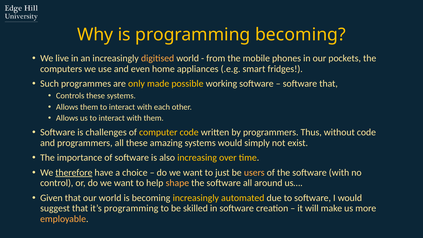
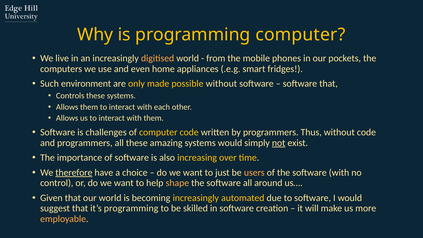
programming becoming: becoming -> computer (300, 35)
programmes: programmes -> environment (86, 84)
possible working: working -> without (221, 84)
not underline: none -> present (279, 143)
